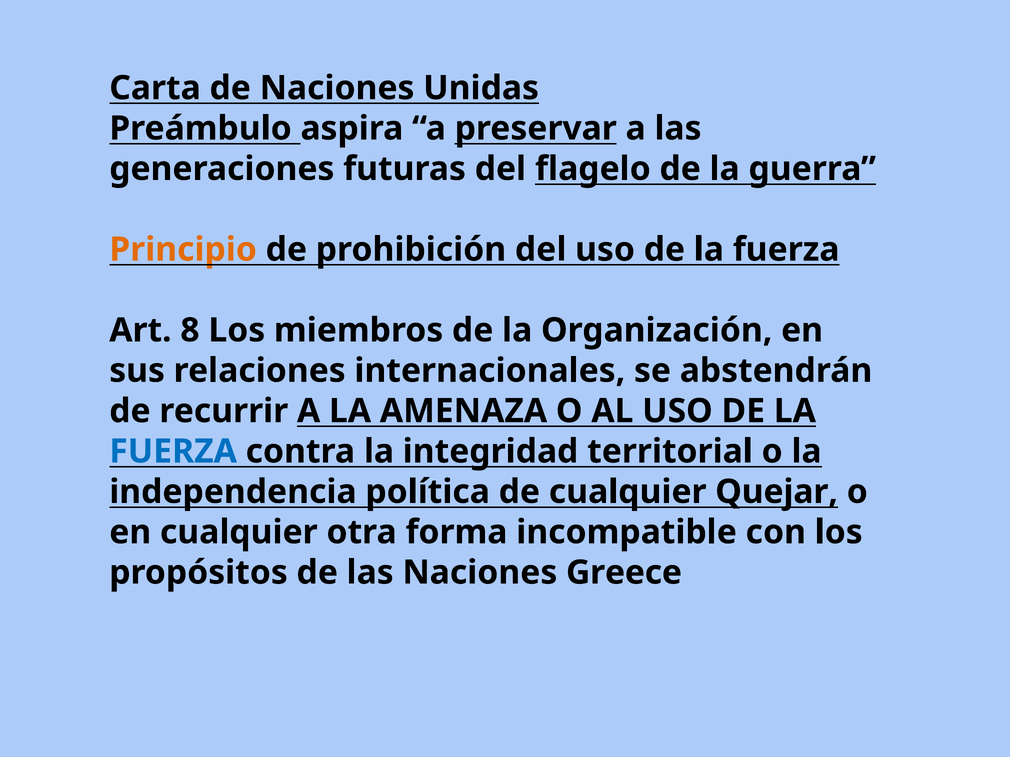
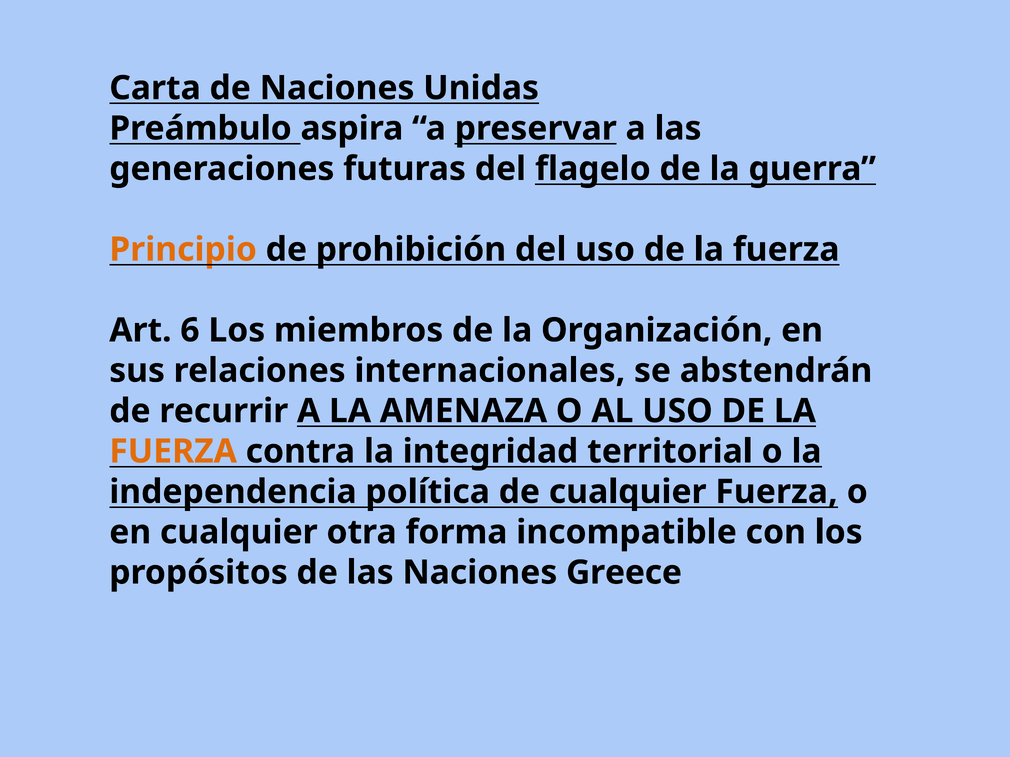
8: 8 -> 6 (190, 330)
FUERZA colour: blue -> orange (173, 452)
cualquier Quejar: Quejar -> Fuerza (776, 492)
